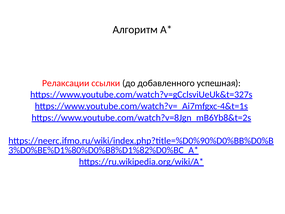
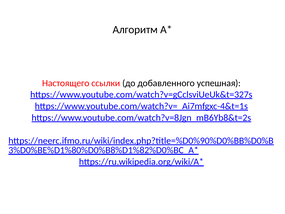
Релаксации: Релаксации -> Настоящего (66, 83)
